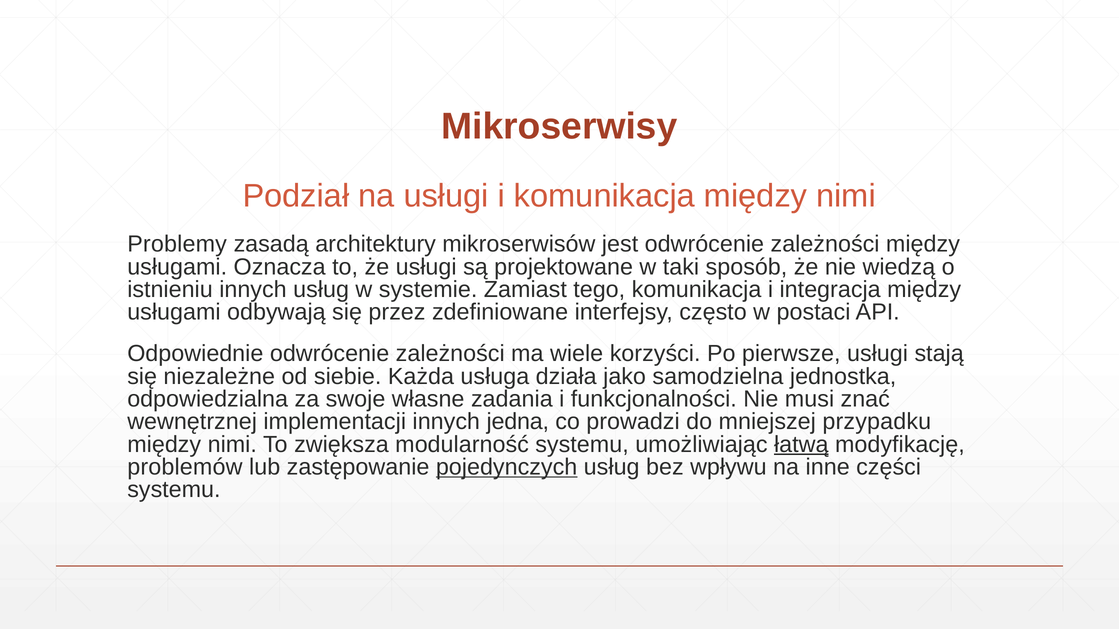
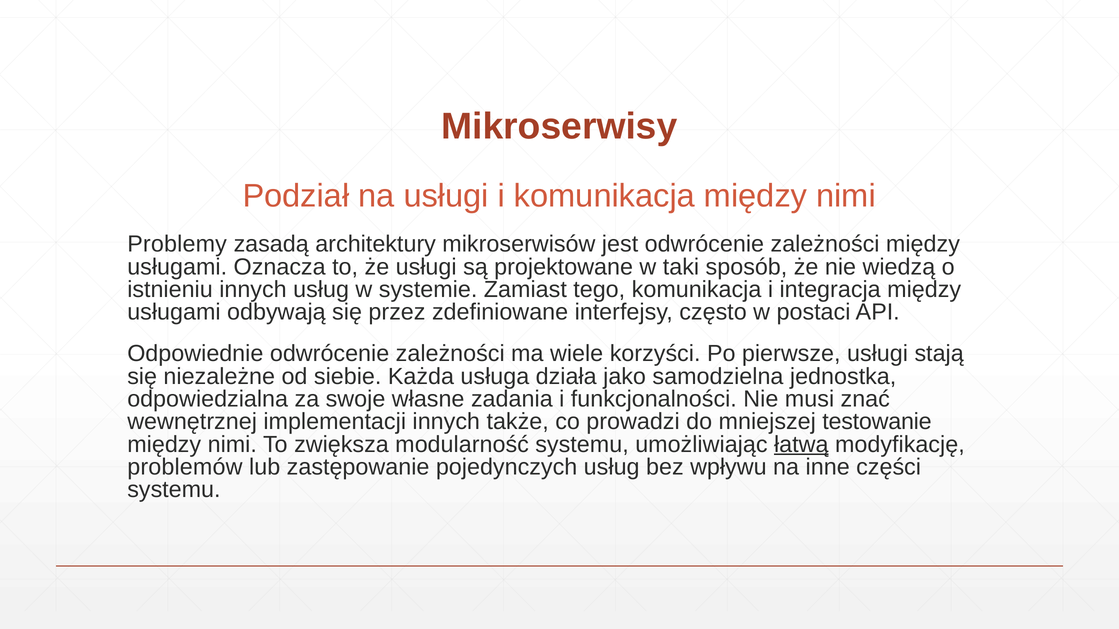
jedna: jedna -> także (518, 422)
przypadku: przypadku -> testowanie (877, 422)
pojedynczych underline: present -> none (507, 467)
